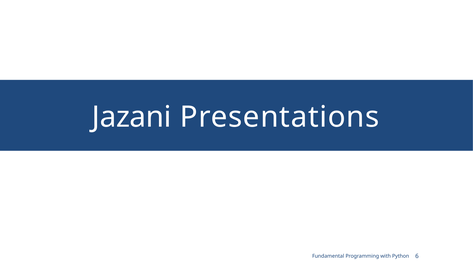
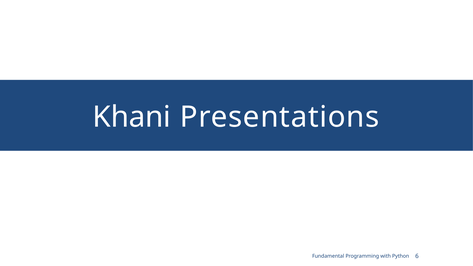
Jazani: Jazani -> Khani (132, 117)
